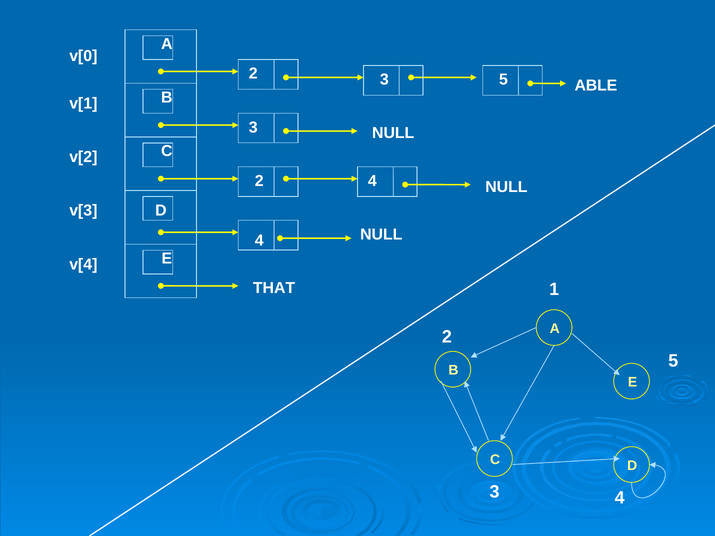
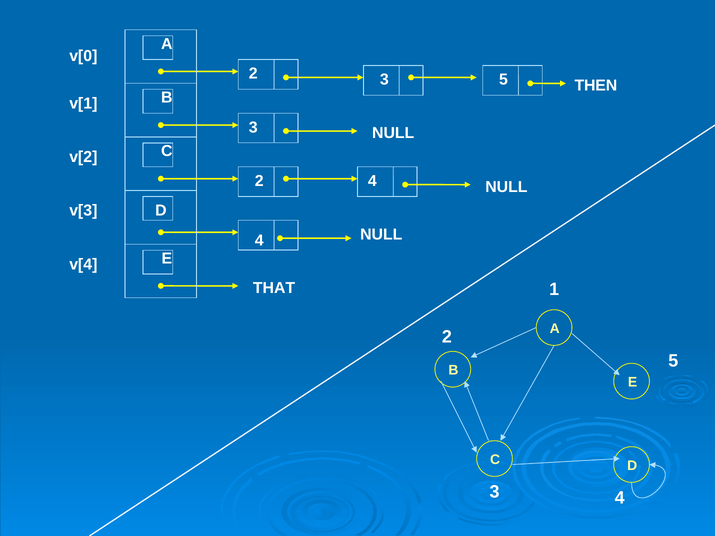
ABLE: ABLE -> THEN (596, 86)
